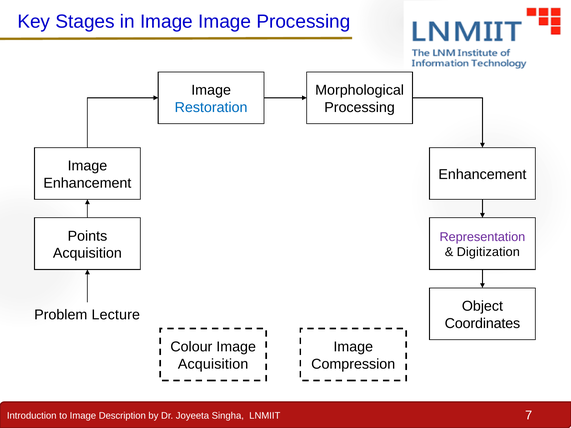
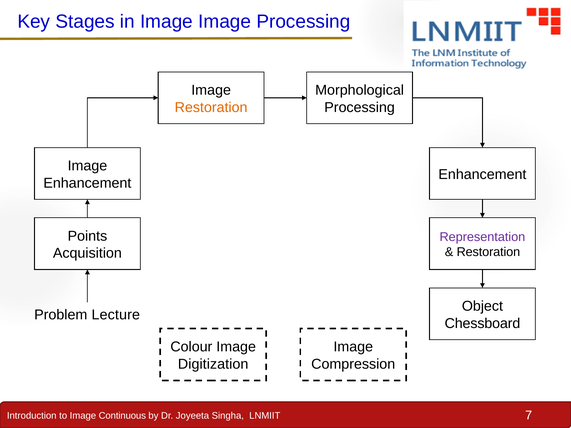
Restoration colour: blue -> orange (211, 107)
Digitization: Digitization -> Restoration (488, 252)
Coordinates: Coordinates -> Chessboard (482, 324)
Acquisition: Acquisition -> Digitization (213, 364)
Description: Description -> Continuous (122, 416)
